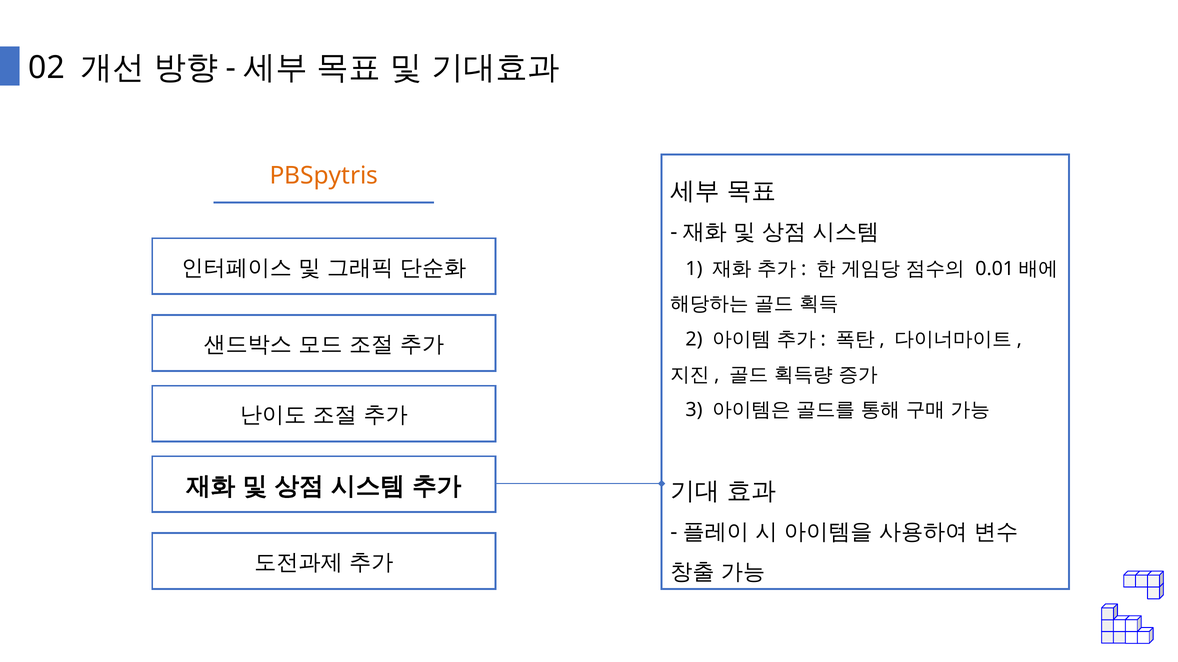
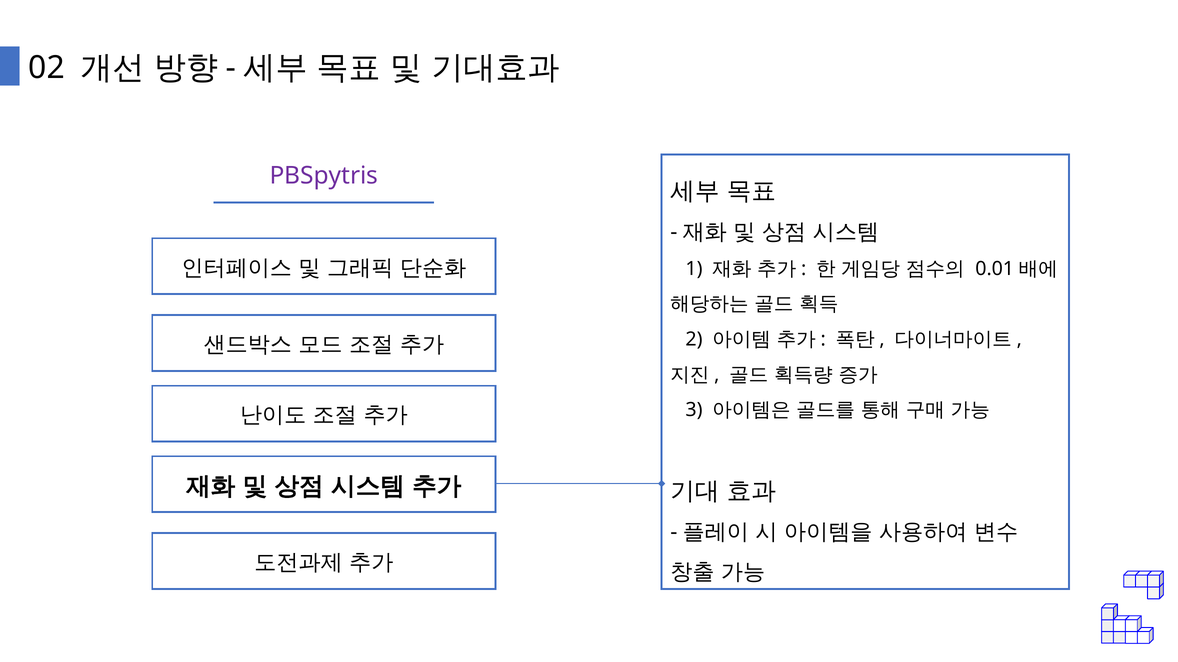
PBSpytris colour: orange -> purple (324, 176)
